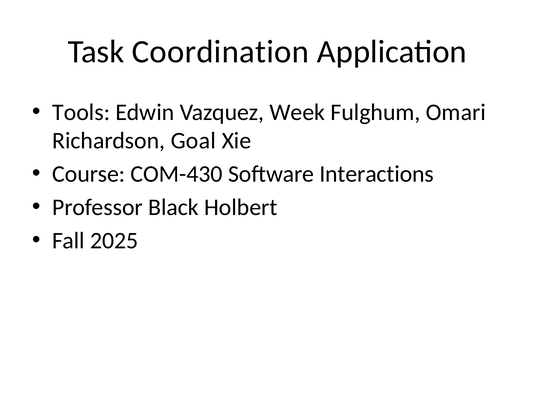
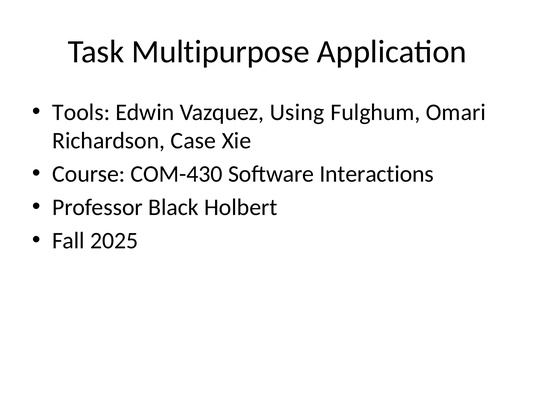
Coordination: Coordination -> Multipurpose (221, 52)
Week: Week -> Using (297, 112)
Goal: Goal -> Case (193, 141)
